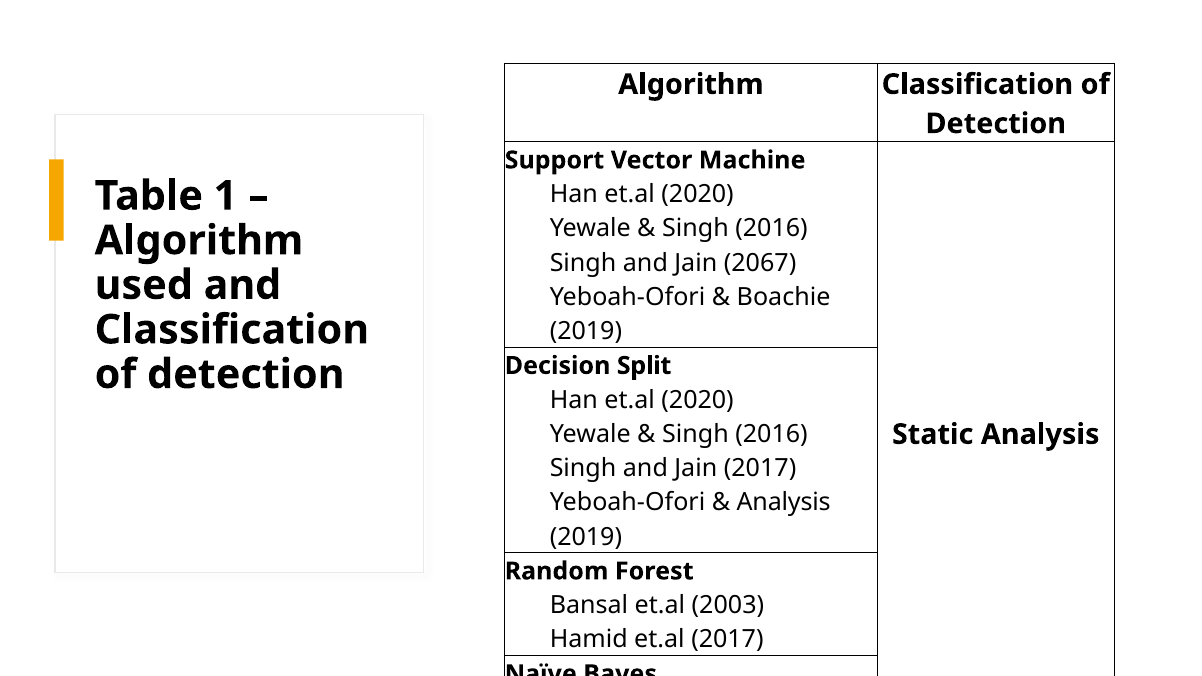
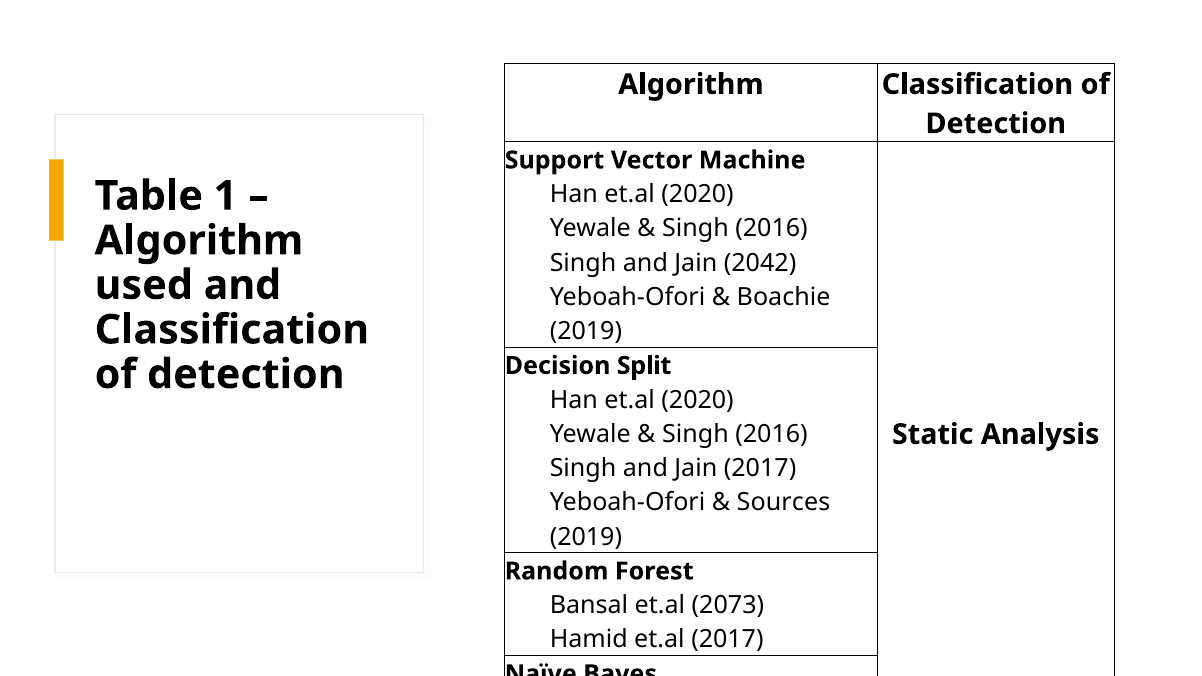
2067: 2067 -> 2042 (760, 263)
Analysis: Analysis -> Sources (783, 503)
2003: 2003 -> 2073 (728, 606)
